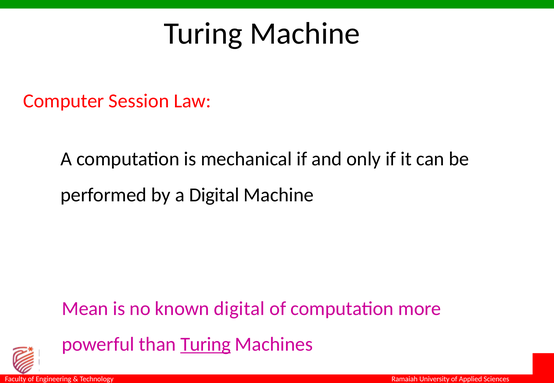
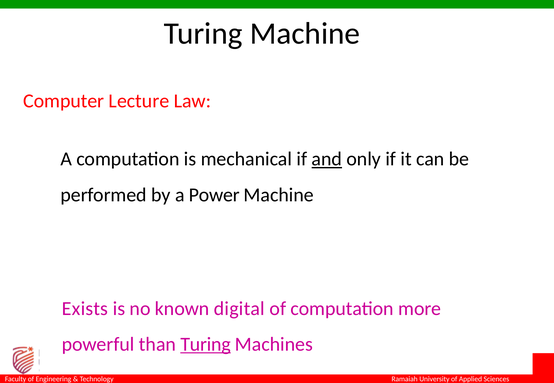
Session: Session -> Lecture (139, 101)
and underline: none -> present (327, 159)
a Digital: Digital -> Power (214, 195)
Mean: Mean -> Exists (85, 309)
